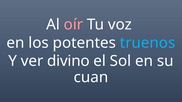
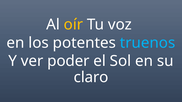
oír colour: pink -> yellow (73, 25)
divino: divino -> poder (68, 61)
cuan: cuan -> claro (91, 78)
